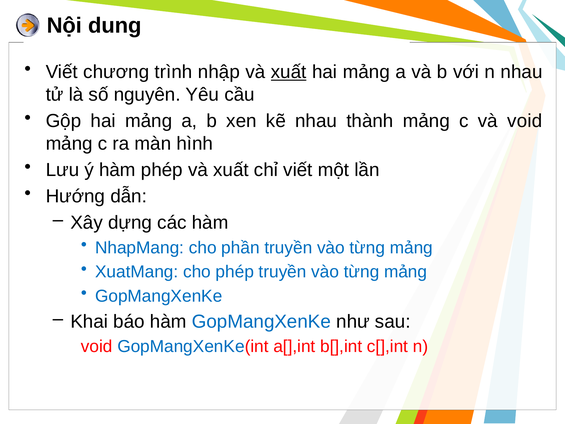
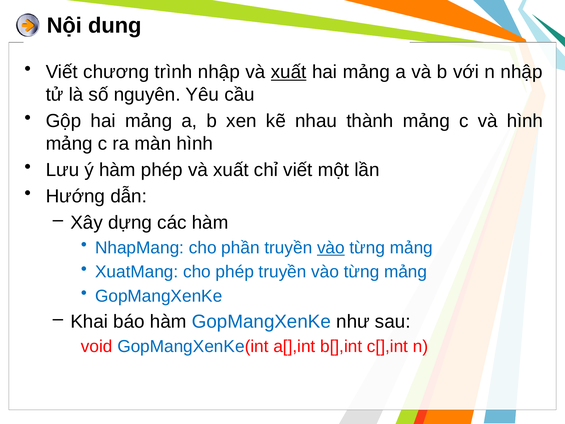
n nhau: nhau -> nhập (522, 72)
và void: void -> hình (525, 121)
vào underline: none -> present (331, 248)
